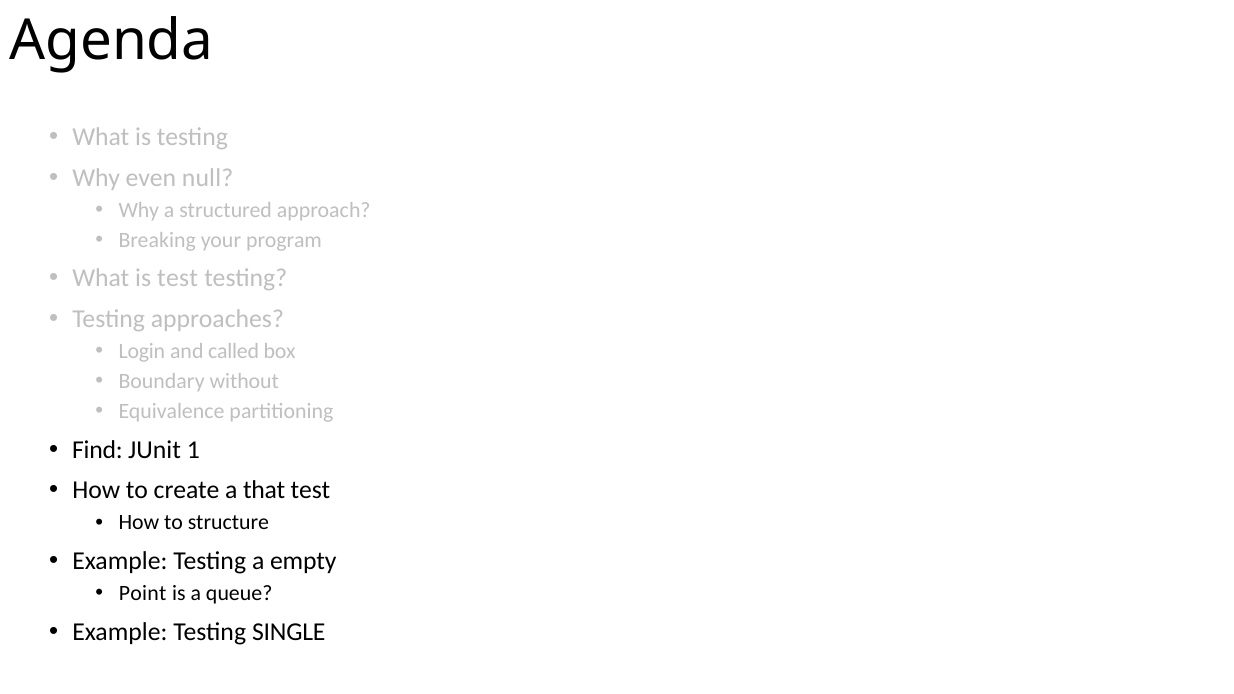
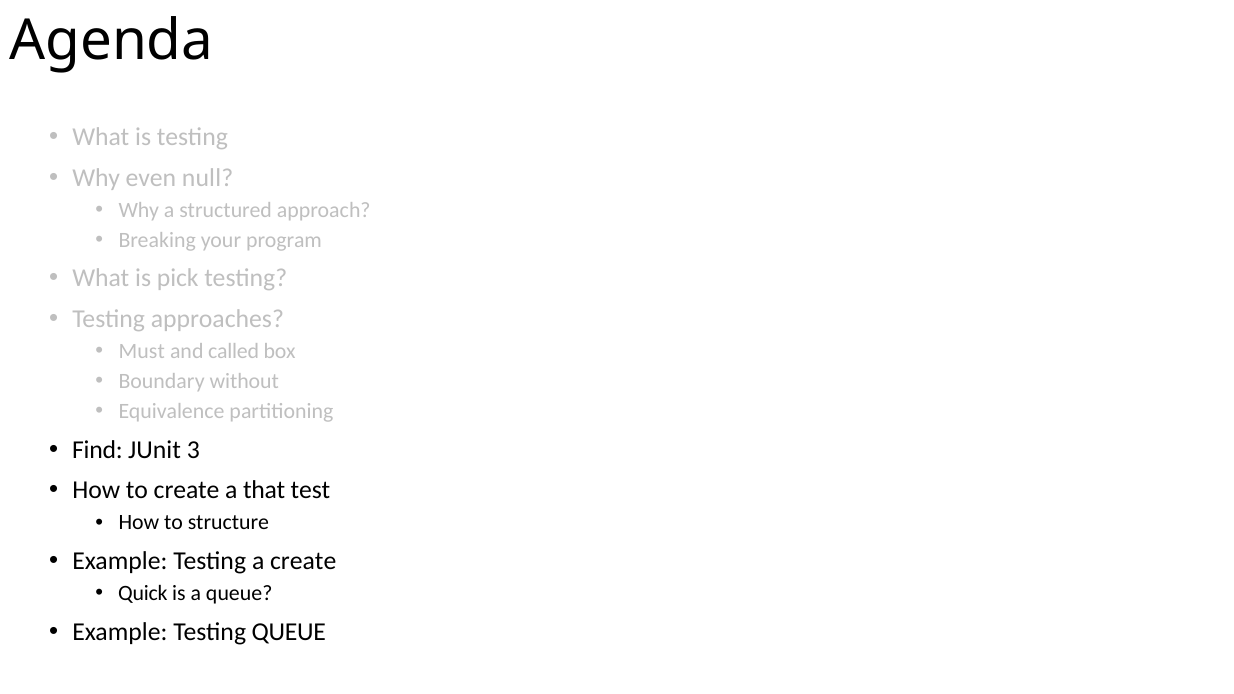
is test: test -> pick (178, 279)
Login: Login -> Must (142, 351)
1: 1 -> 3 (193, 450)
a empty: empty -> create (303, 561)
Point: Point -> Quick (143, 593)
Testing SINGLE: SINGLE -> QUEUE (289, 632)
